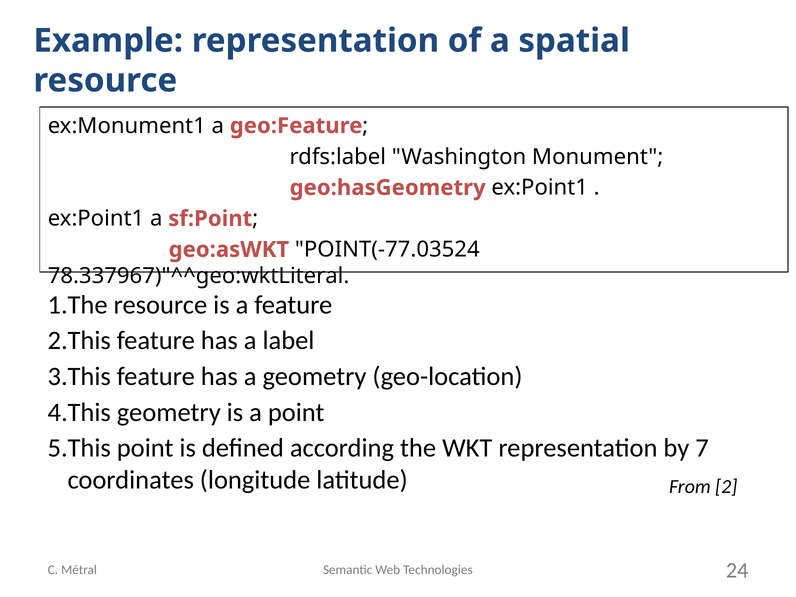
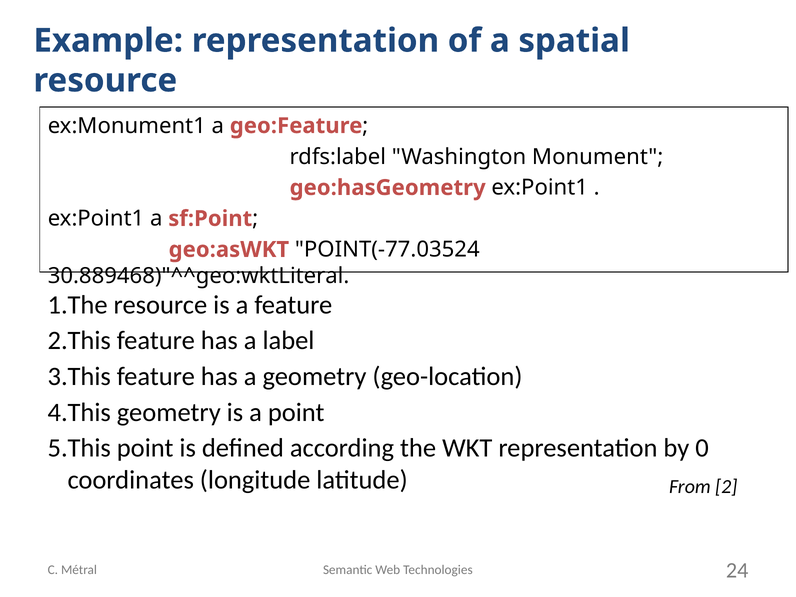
78.337967)"^^geo:wktLiteral: 78.337967)"^^geo:wktLiteral -> 30.889468)"^^geo:wktLiteral (199, 276)
7: 7 -> 0 (702, 448)
